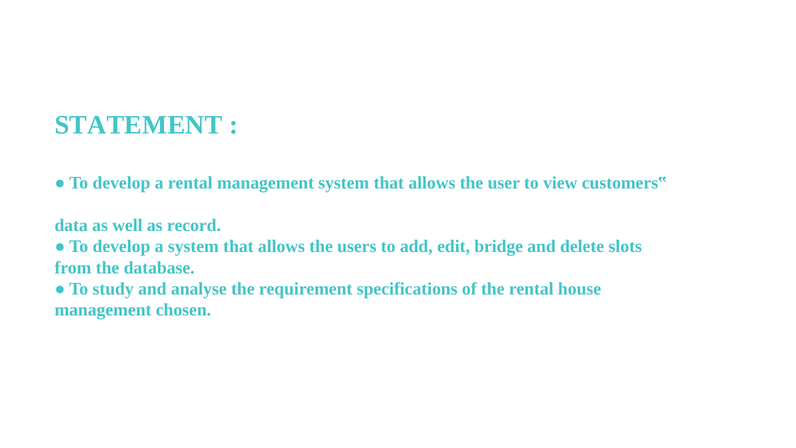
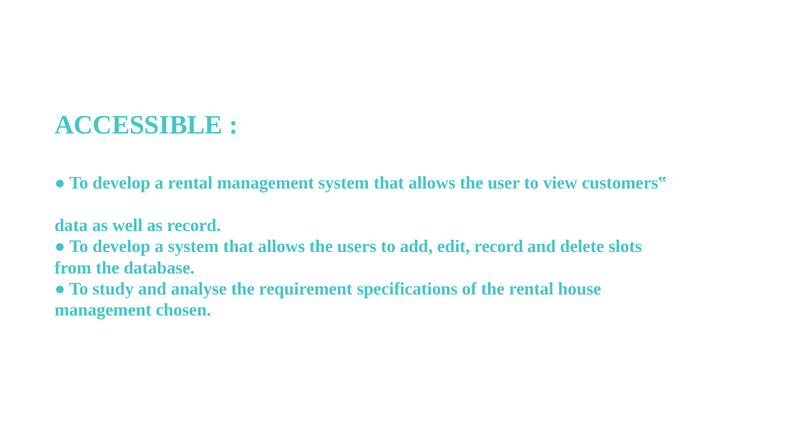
STATEMENT: STATEMENT -> ACCESSIBLE (139, 125)
edit bridge: bridge -> record (499, 246)
